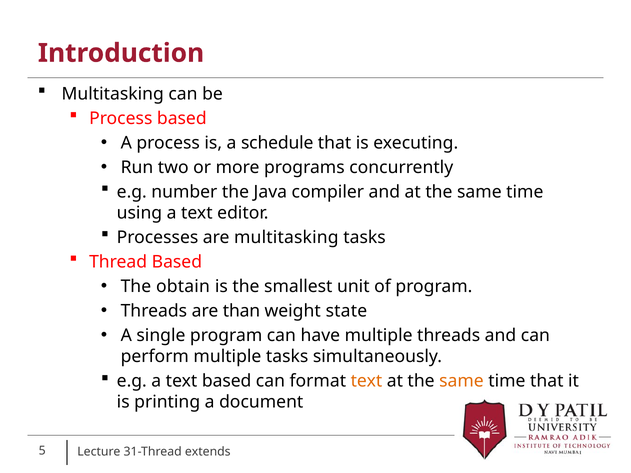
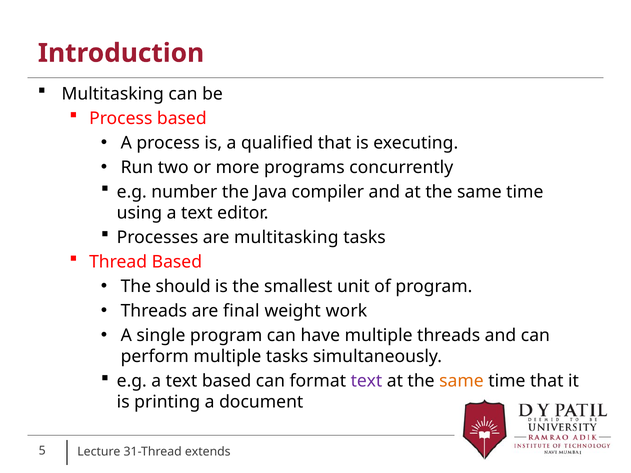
schedule: schedule -> qualified (277, 143)
obtain: obtain -> should (183, 287)
than: than -> final (241, 311)
state: state -> work (346, 311)
text colour: orange -> purple (366, 381)
